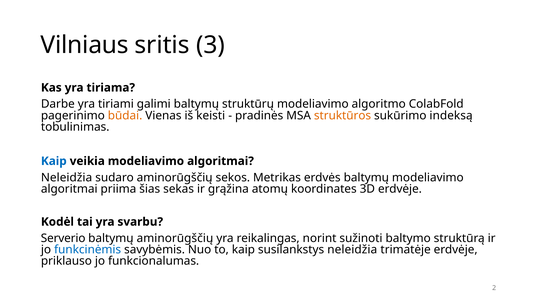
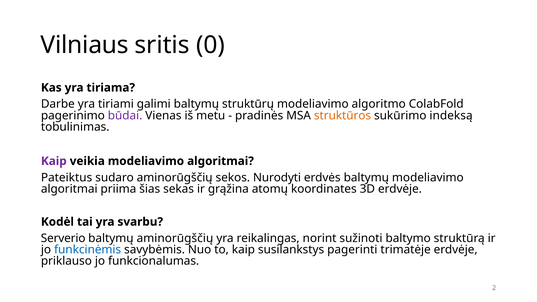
3: 3 -> 0 (210, 45)
būdai colour: orange -> purple (125, 116)
keisti: keisti -> metu (211, 116)
Kaip colour: blue -> purple (54, 161)
Neleidžia: Neleidžia -> Pateiktus (67, 178)
Metrikas: Metrikas -> Nurodyti (277, 178)
susilankstys neleidžia: neleidžia -> pagerinti (352, 250)
